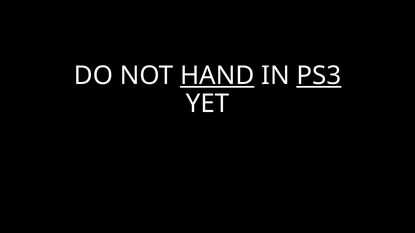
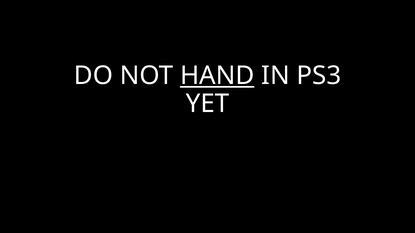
PS3 underline: present -> none (319, 76)
